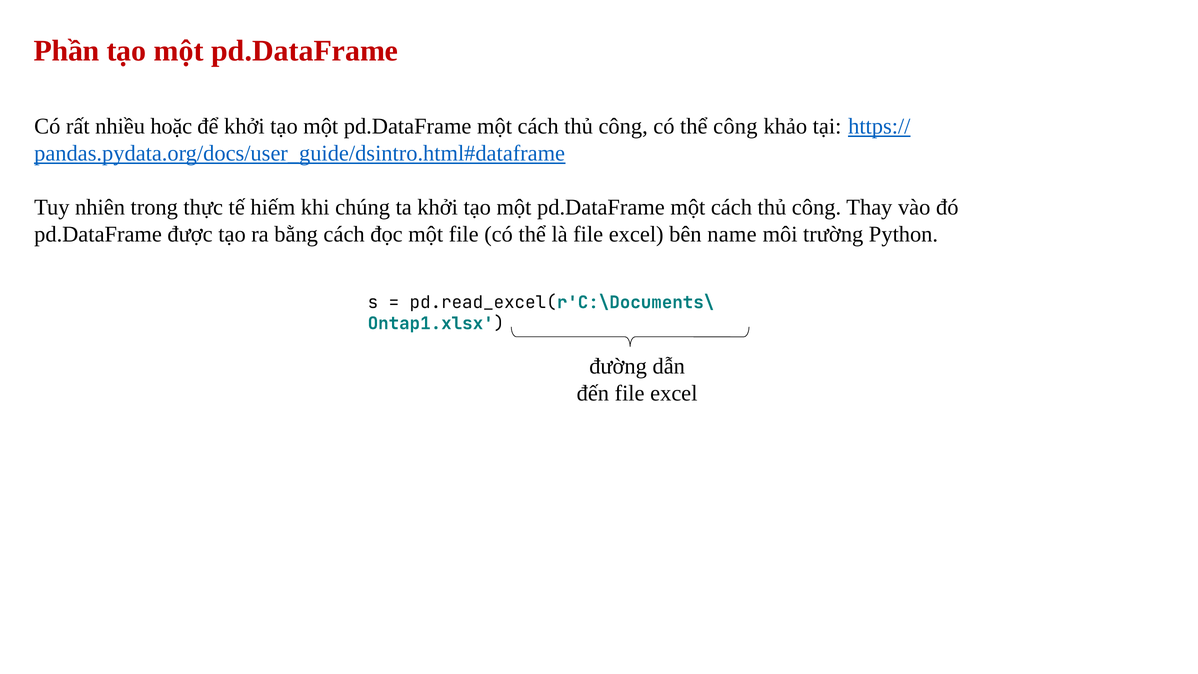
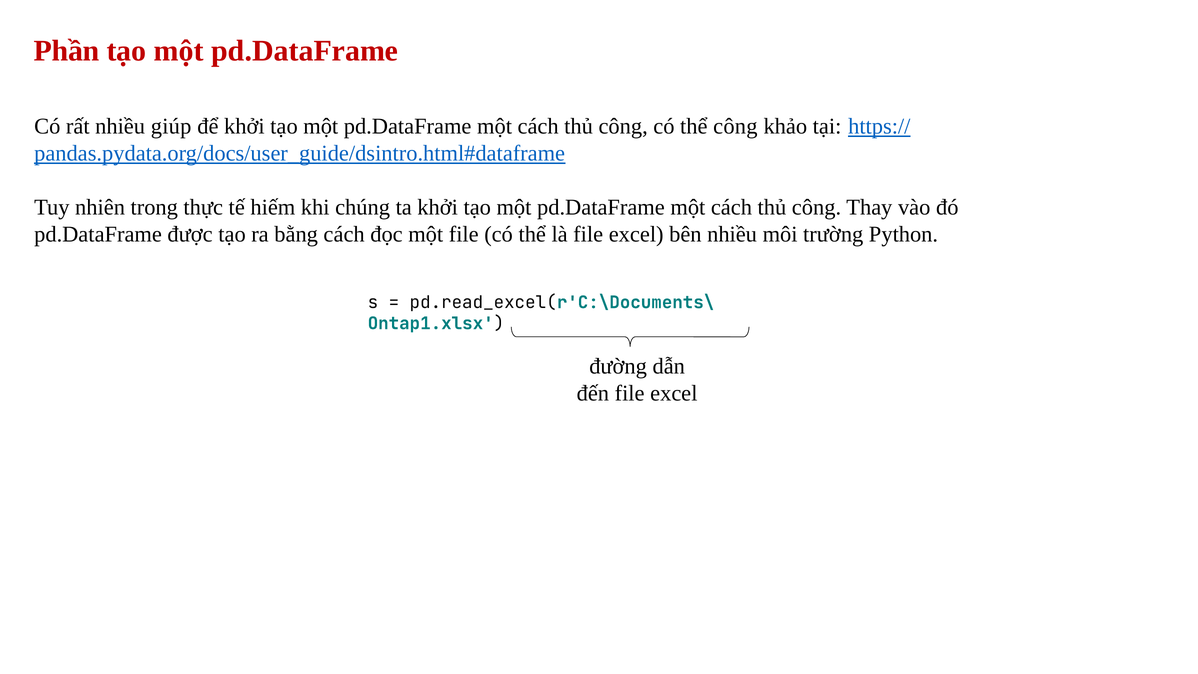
hoặc: hoặc -> giúp (171, 126)
bên name: name -> nhiều (732, 234)
